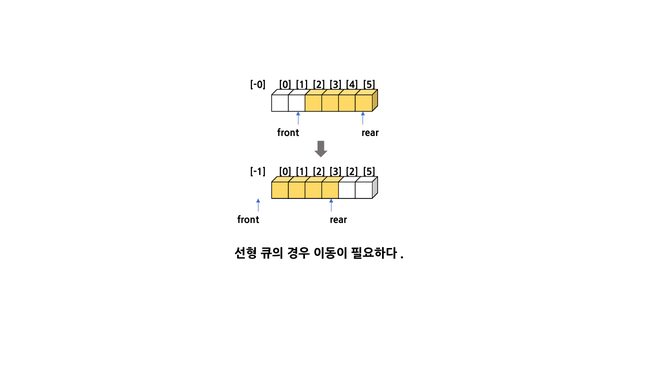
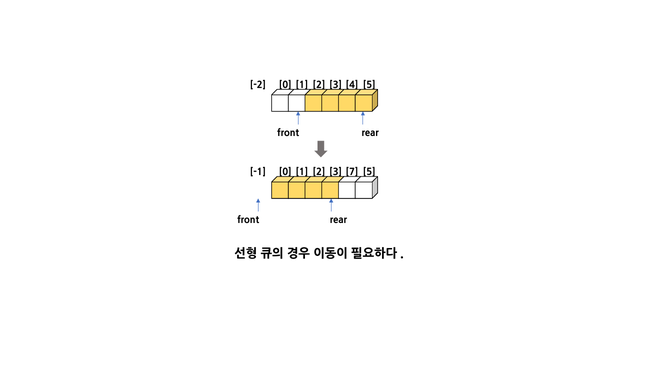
-0: -0 -> -2 (258, 85)
3 2: 2 -> 7 (352, 172)
